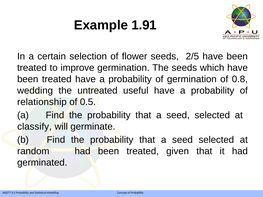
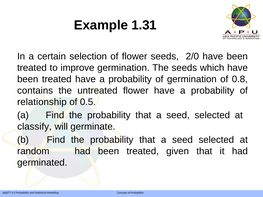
1.91: 1.91 -> 1.31 (144, 25)
2/5: 2/5 -> 2/0 (192, 57)
wedding: wedding -> contains (35, 91)
untreated useful: useful -> flower (136, 91)
